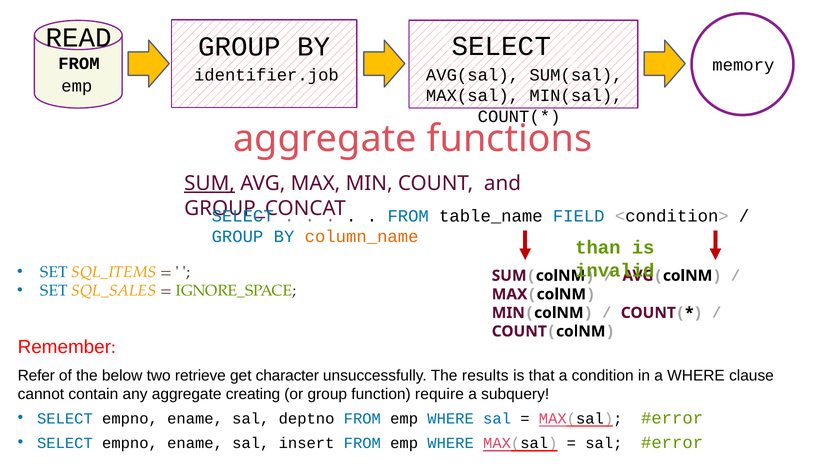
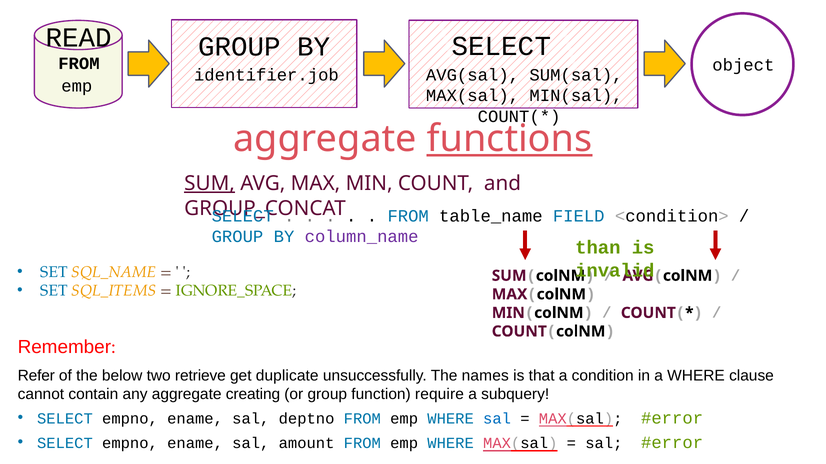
memory: memory -> object (743, 65)
functions underline: none -> present (510, 139)
column_name colour: orange -> purple (362, 237)
SQL_ITEMS: SQL_ITEMS -> SQL_NAME (114, 272)
SQL_SALES: SQL_SALES -> SQL_ITEMS (114, 291)
character: character -> duplicate (287, 376)
results: results -> names (485, 376)
insert: insert -> amount (307, 444)
